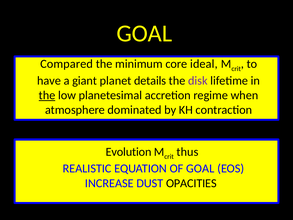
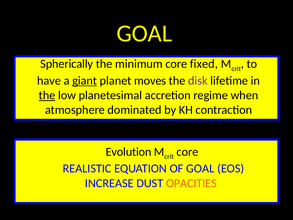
Compared: Compared -> Spherically (67, 64)
ideal: ideal -> fixed (204, 64)
giant underline: none -> present (85, 81)
details: details -> moves (150, 81)
thus: thus -> core (187, 152)
OPACITIES colour: black -> orange (191, 183)
